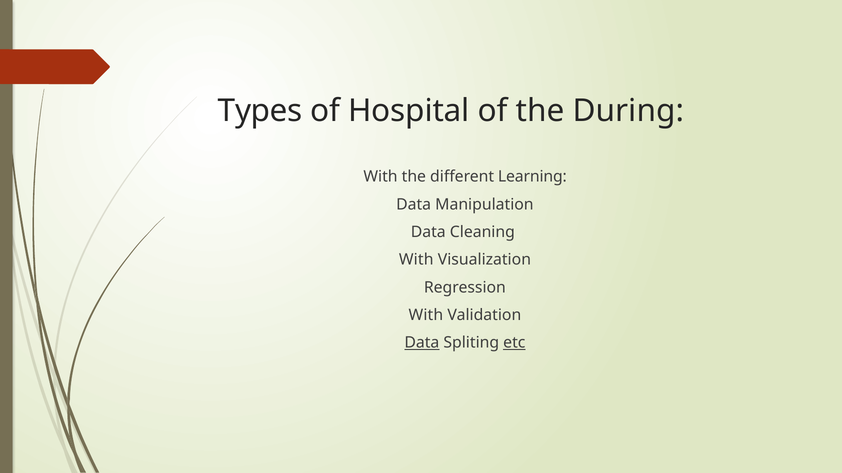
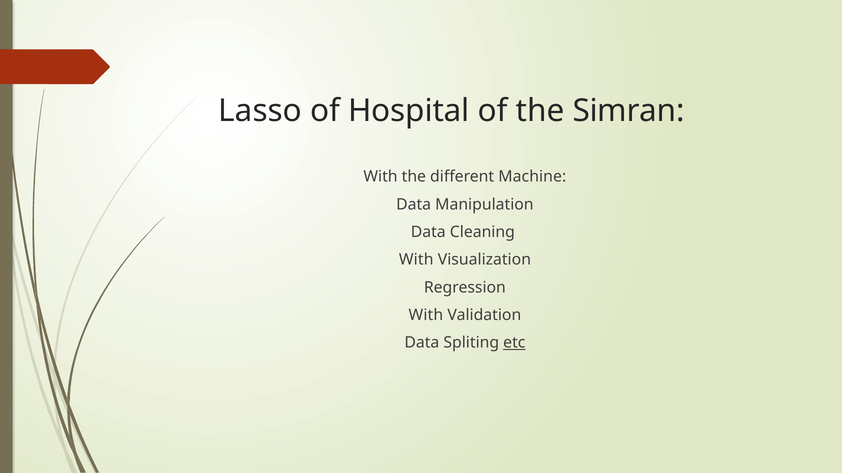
Types: Types -> Lasso (260, 111)
During: During -> Simran (629, 111)
Learning: Learning -> Machine (532, 177)
Data underline: present -> none (422, 343)
